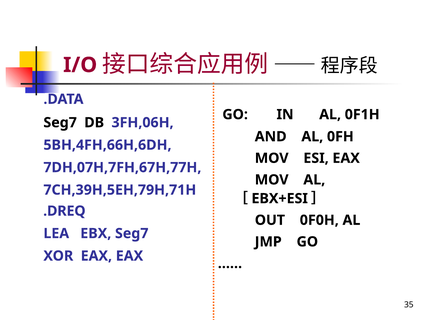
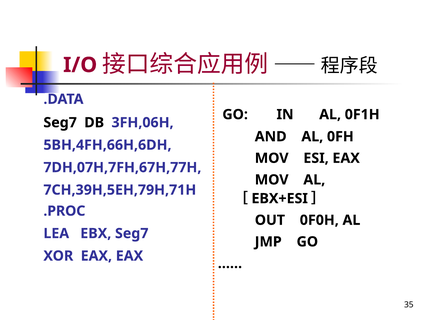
.DREQ: .DREQ -> .PROC (64, 211)
